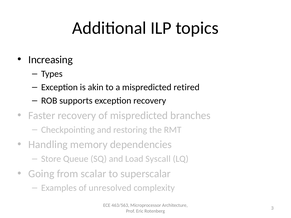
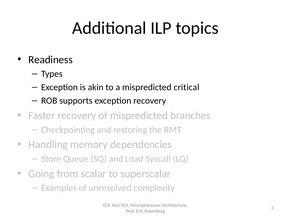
Increasing: Increasing -> Readiness (51, 60)
retired: retired -> critical (187, 87)
